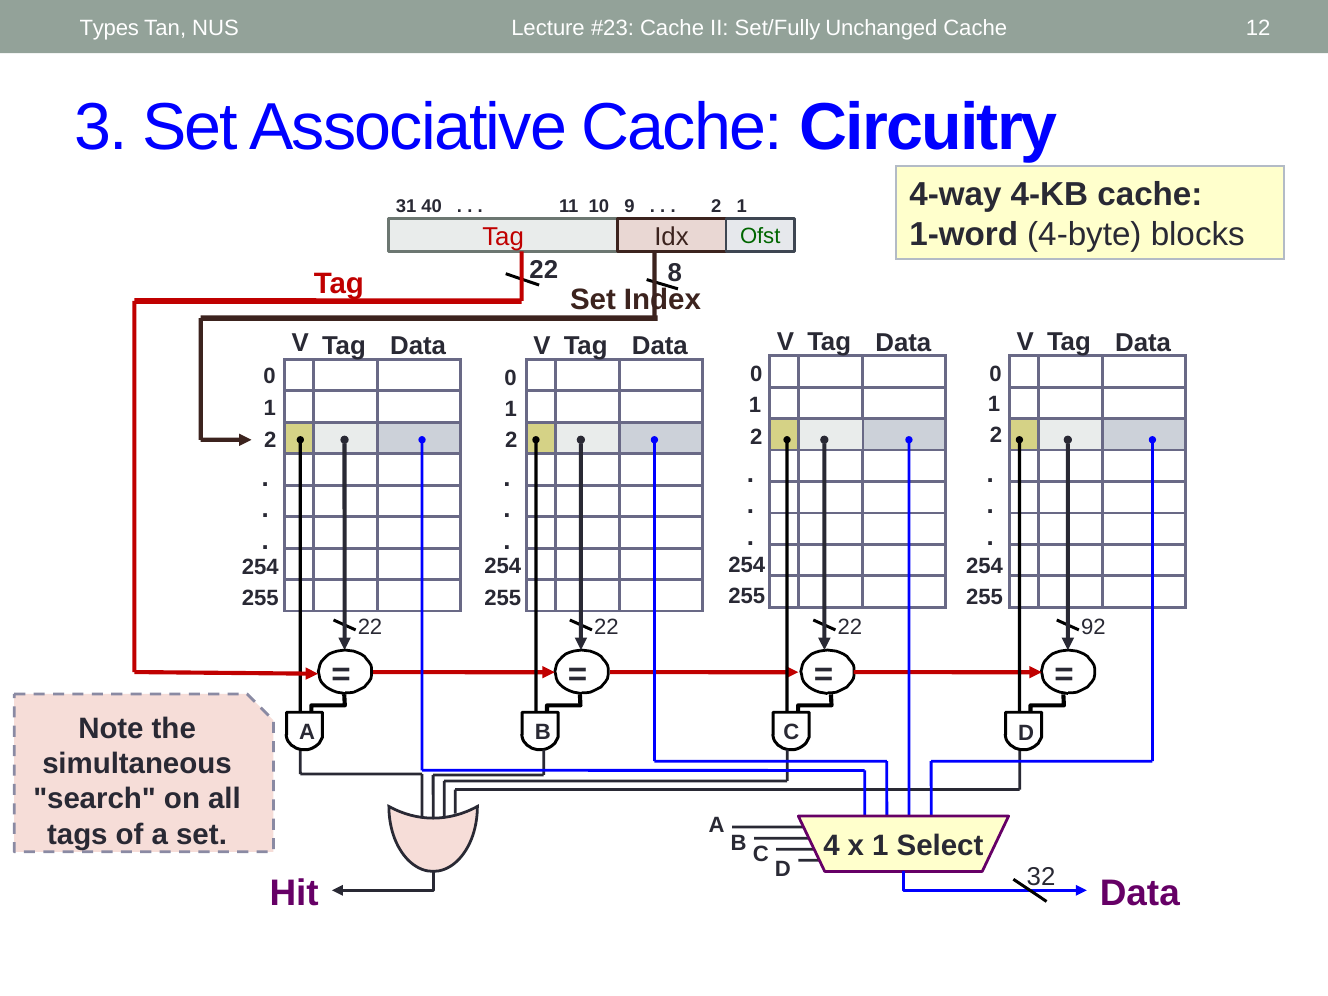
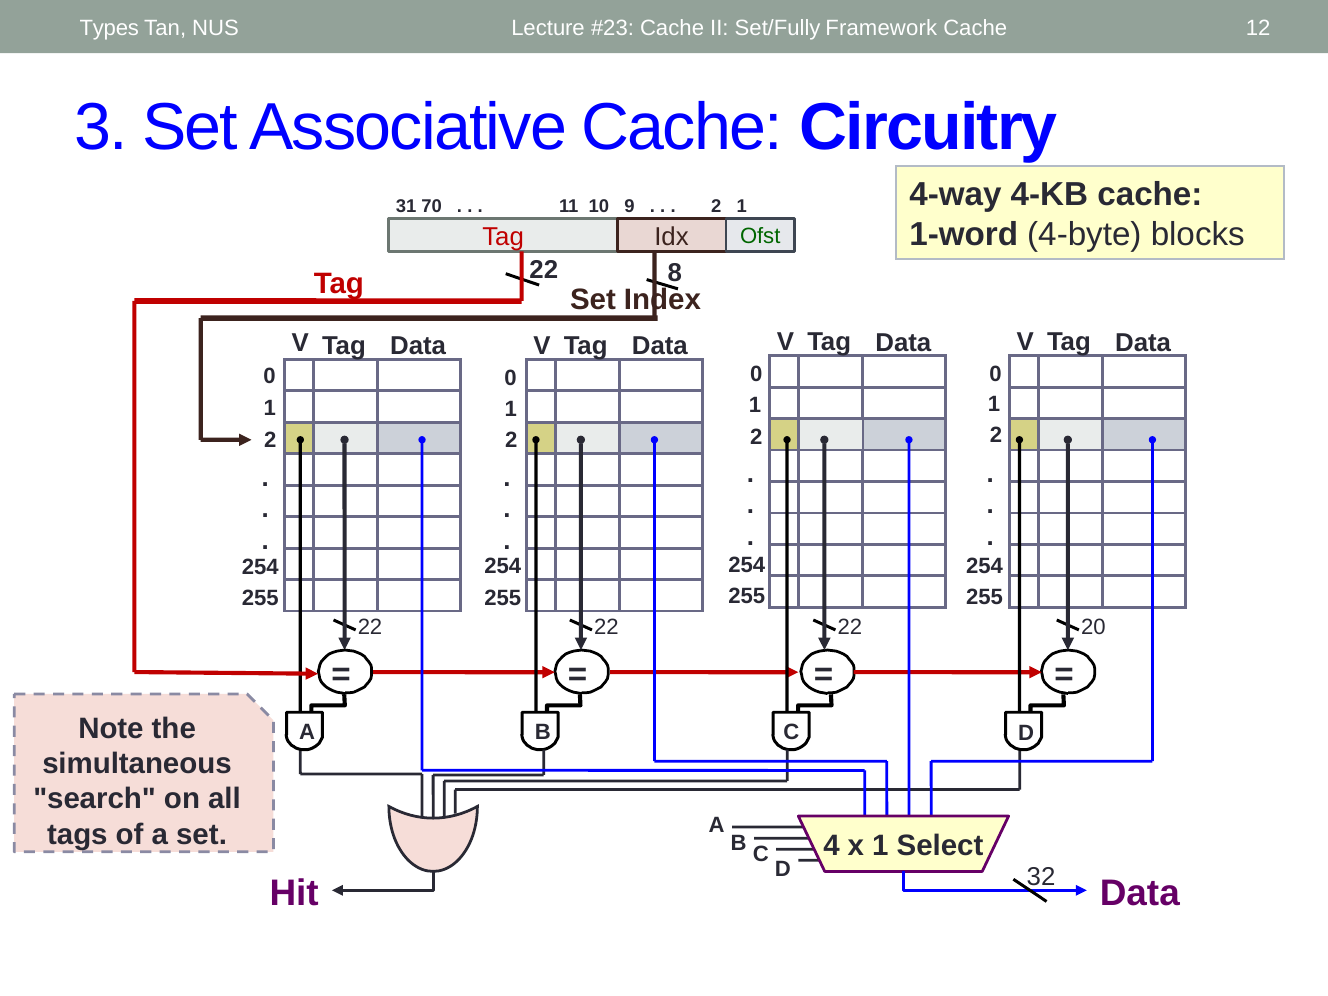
Unchanged: Unchanged -> Framework (881, 28)
40: 40 -> 70 (432, 207)
92: 92 -> 20 (1093, 627)
